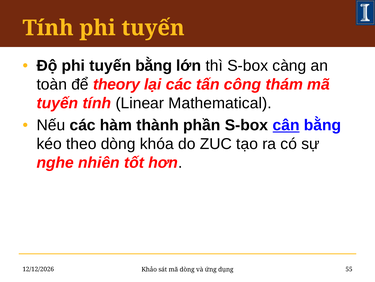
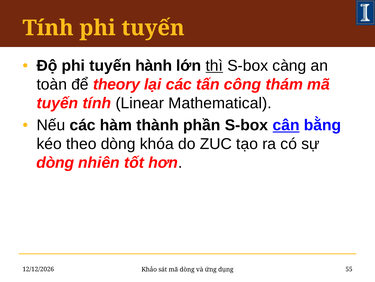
tuyến bằng: bằng -> hành (154, 65)
thì underline: none -> present (214, 65)
nghe: nghe -> dòng (55, 162)
